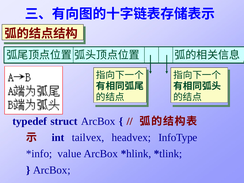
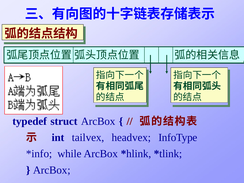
value: value -> while (69, 154)
